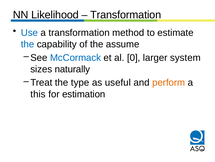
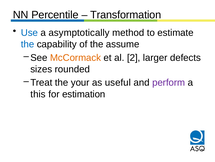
Likelihood: Likelihood -> Percentile (55, 15)
a transformation: transformation -> asymptotically (79, 33)
McCormack colour: blue -> orange (76, 57)
0: 0 -> 2 (134, 57)
system: system -> defects (185, 57)
naturally: naturally -> rounded (72, 69)
type: type -> your (80, 82)
perform colour: orange -> purple (169, 82)
